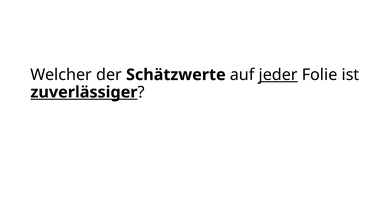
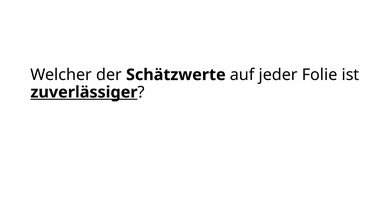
jeder underline: present -> none (278, 75)
